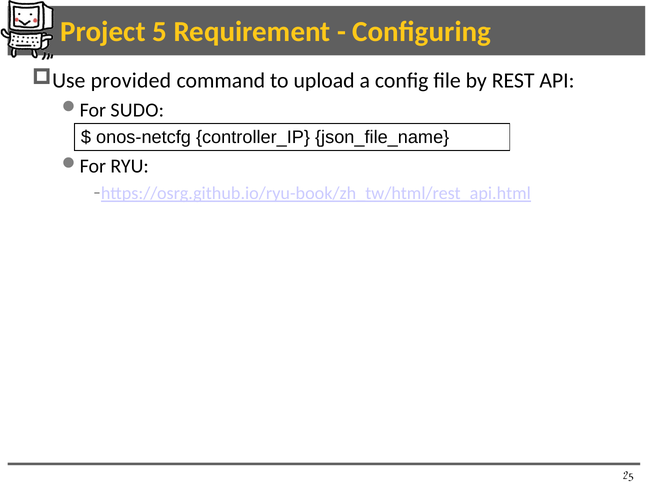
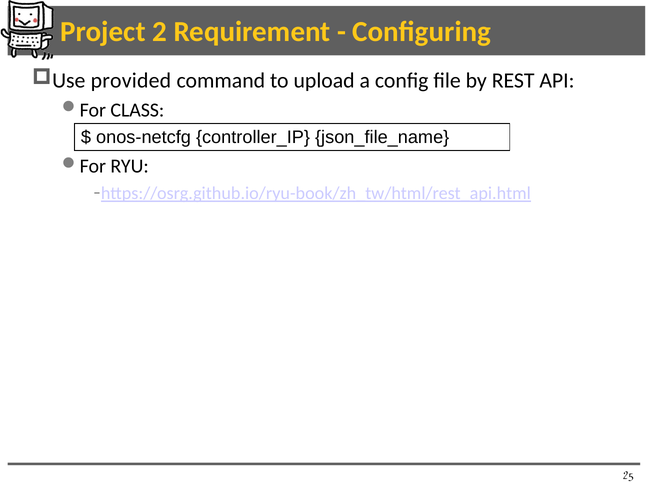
5: 5 -> 2 (160, 32)
SUDO: SUDO -> CLASS (137, 110)
